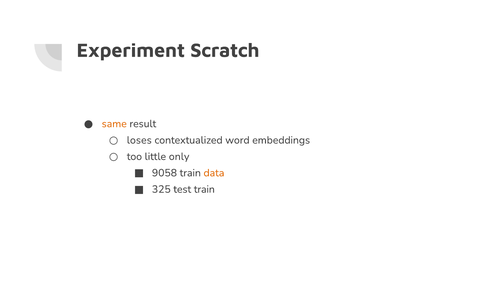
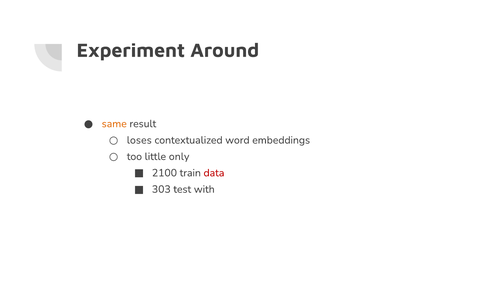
Scratch: Scratch -> Around (225, 50)
9058: 9058 -> 2100 (164, 173)
data colour: orange -> red (214, 173)
325: 325 -> 303 (161, 189)
test train: train -> with (204, 189)
